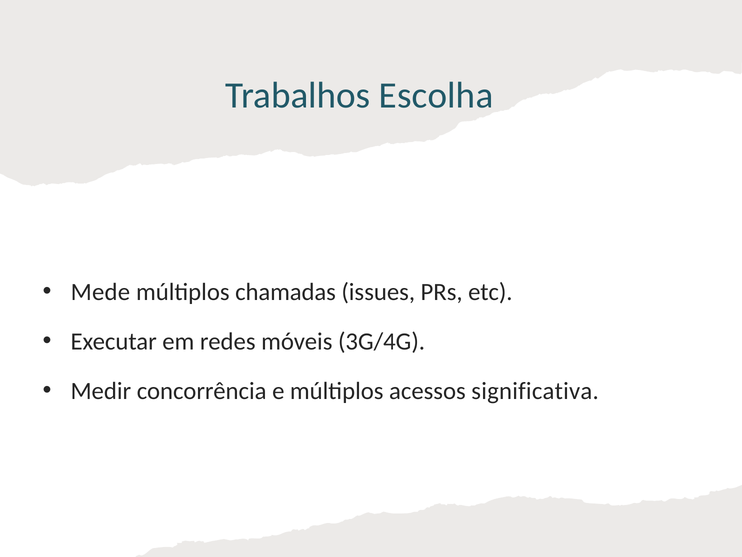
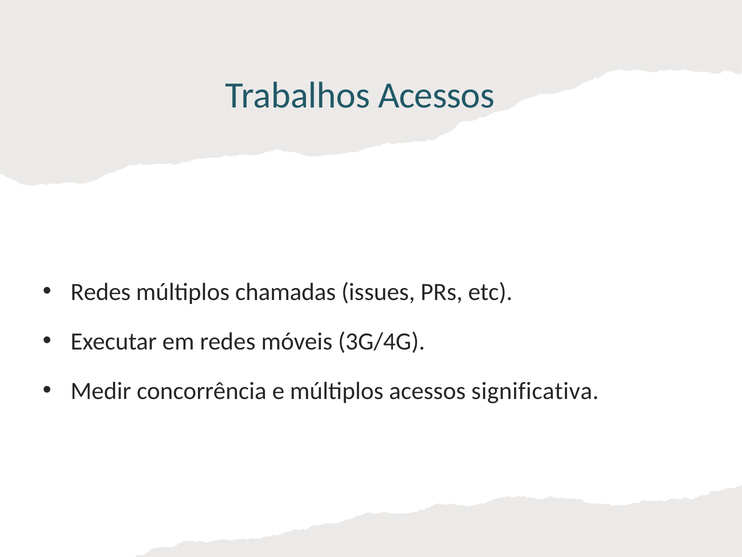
Trabalhos Escolha: Escolha -> Acessos (436, 95)
Mede: Mede -> Redes (101, 292)
